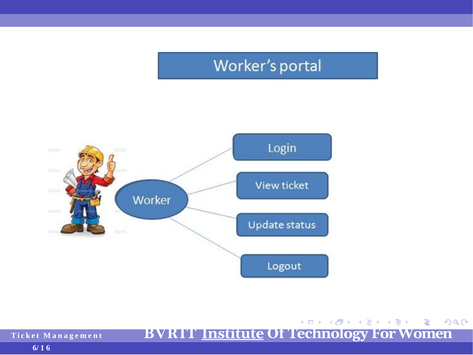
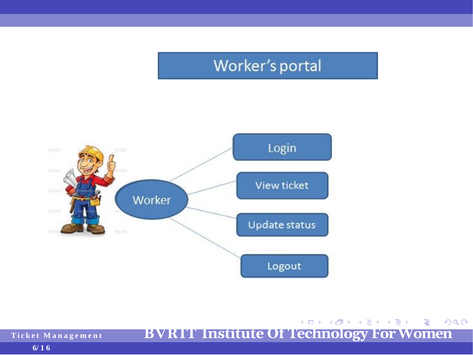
Institute underline: present -> none (233, 333)
